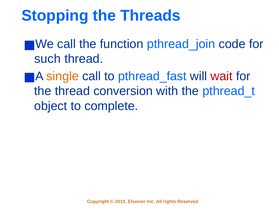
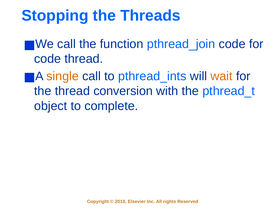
such: such -> code (48, 59)
pthread_fast: pthread_fast -> pthread_ints (152, 76)
wait colour: red -> orange (222, 76)
